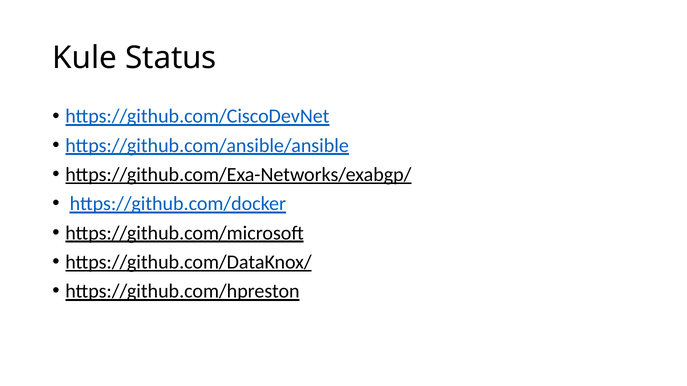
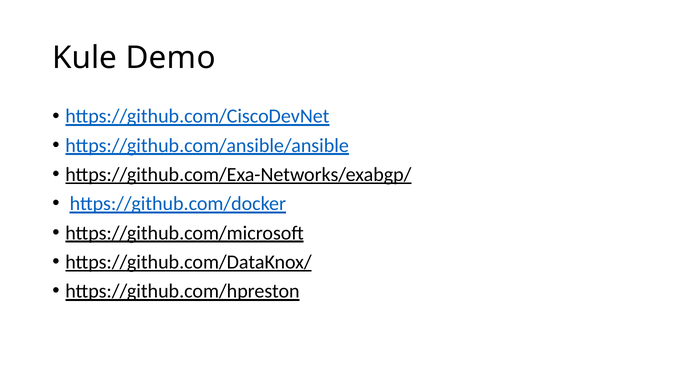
Status: Status -> Demo (171, 58)
